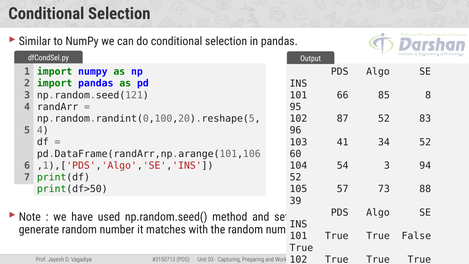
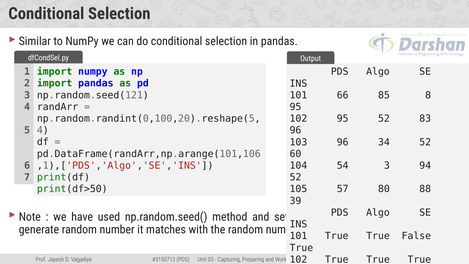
102 87: 87 -> 95 (343, 119)
103 41: 41 -> 96 (343, 142)
73: 73 -> 80 (384, 189)
